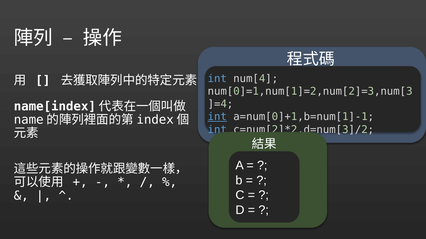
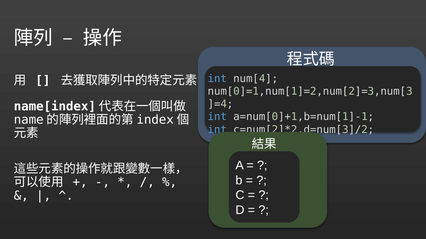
int underline: present -> none (217, 117)
